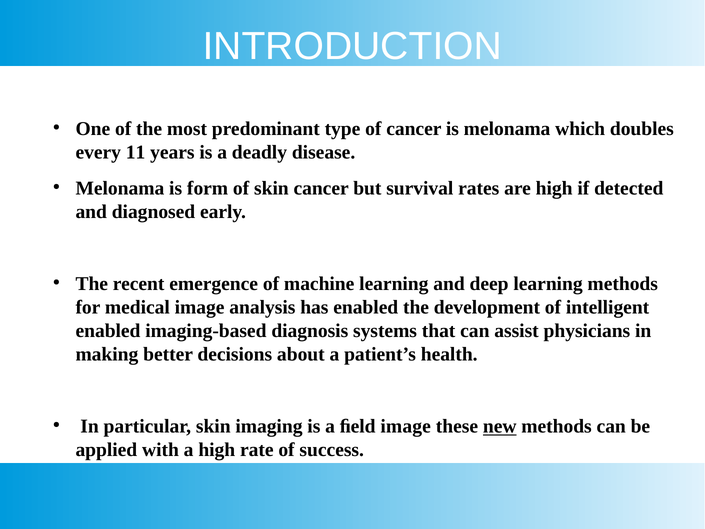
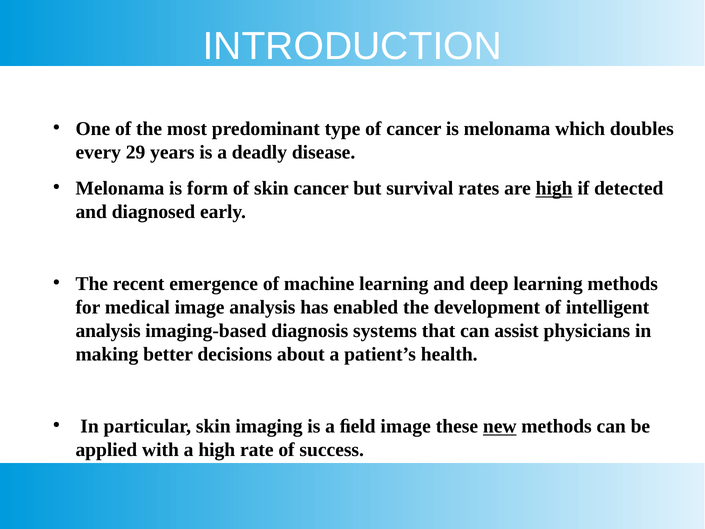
11: 11 -> 29 (136, 152)
high underline: none -> present (554, 188)
enabled: enabled -> analysis (108, 331)
